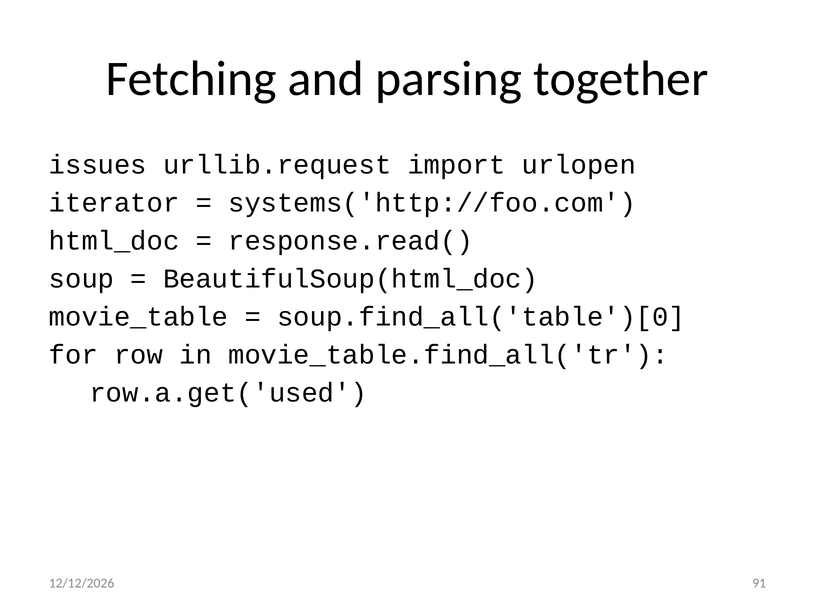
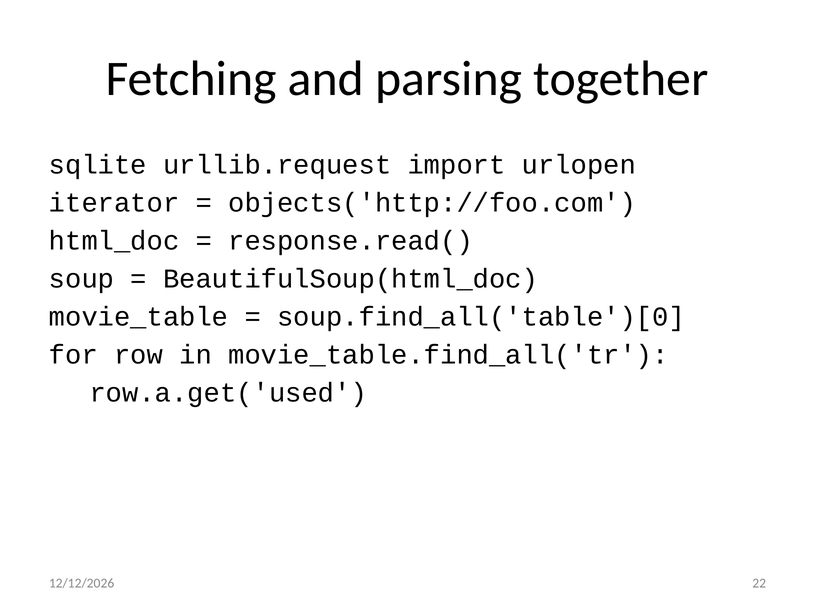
issues: issues -> sqlite (98, 165)
systems('http://foo.com: systems('http://foo.com -> objects('http://foo.com (432, 203)
91: 91 -> 22 (759, 584)
